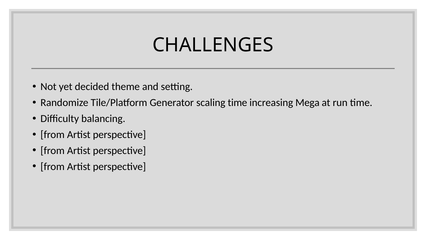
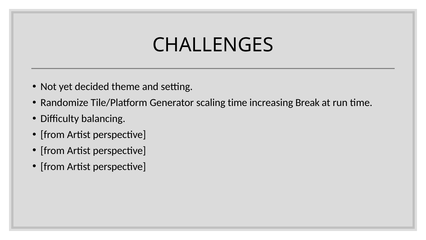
Mega: Mega -> Break (307, 103)
